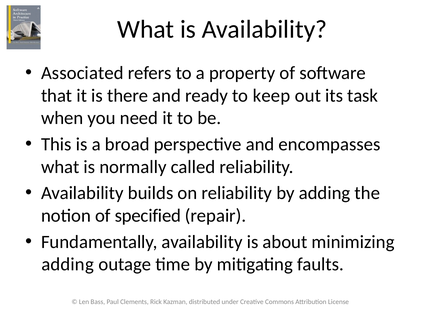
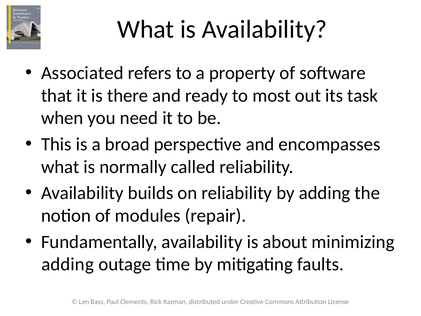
keep: keep -> most (272, 96)
specified: specified -> modules (148, 215)
